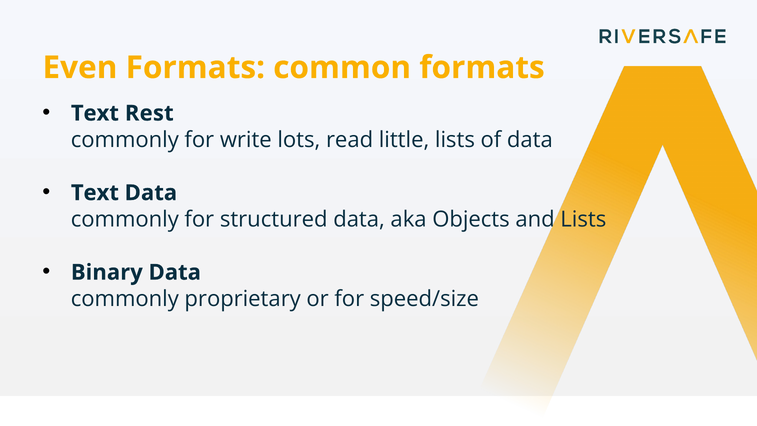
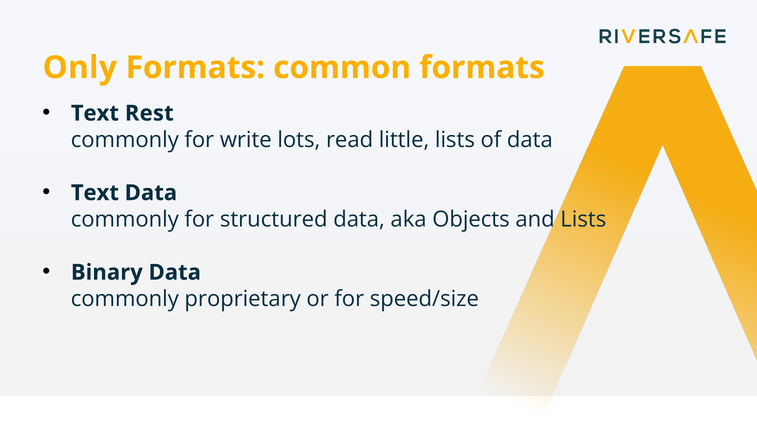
Even: Even -> Only (80, 68)
